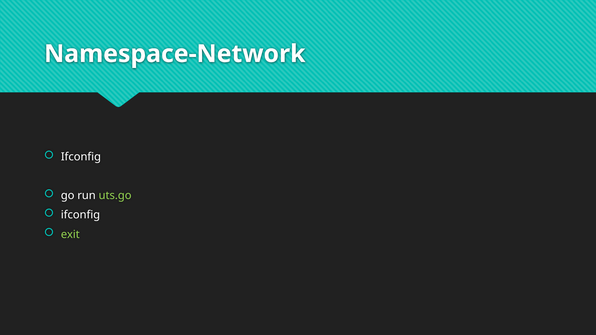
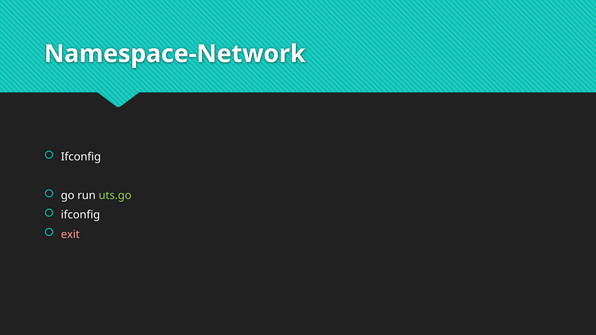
exit colour: light green -> pink (70, 235)
